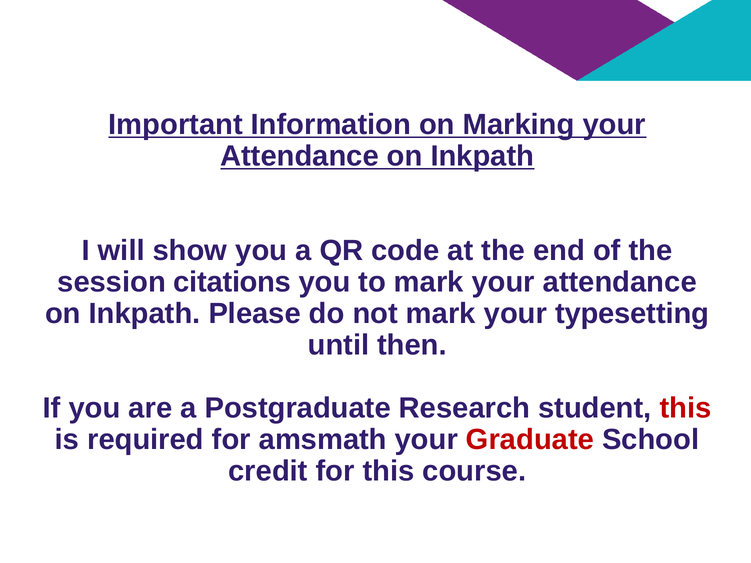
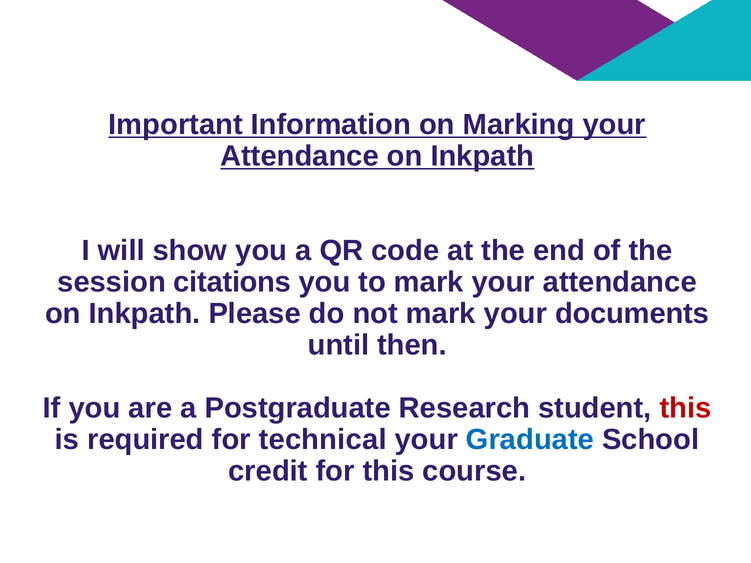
typesetting: typesetting -> documents (632, 314)
amsmath: amsmath -> technical (323, 440)
Graduate colour: red -> blue (530, 440)
